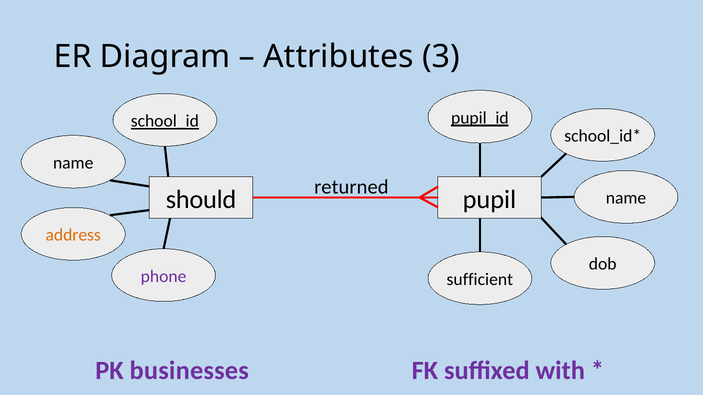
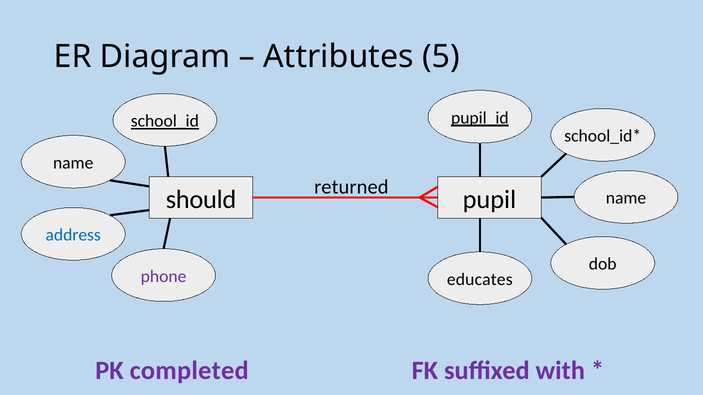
3: 3 -> 5 (441, 57)
address colour: orange -> blue (73, 235)
sufficient: sufficient -> educates (480, 280)
businesses: businesses -> completed (189, 371)
